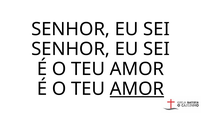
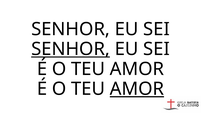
SENHOR underline: none -> present (71, 49)
